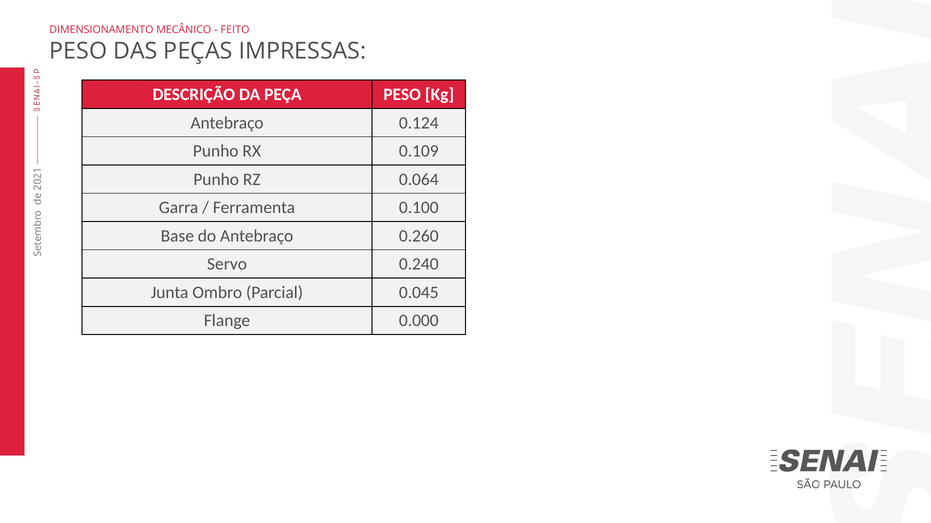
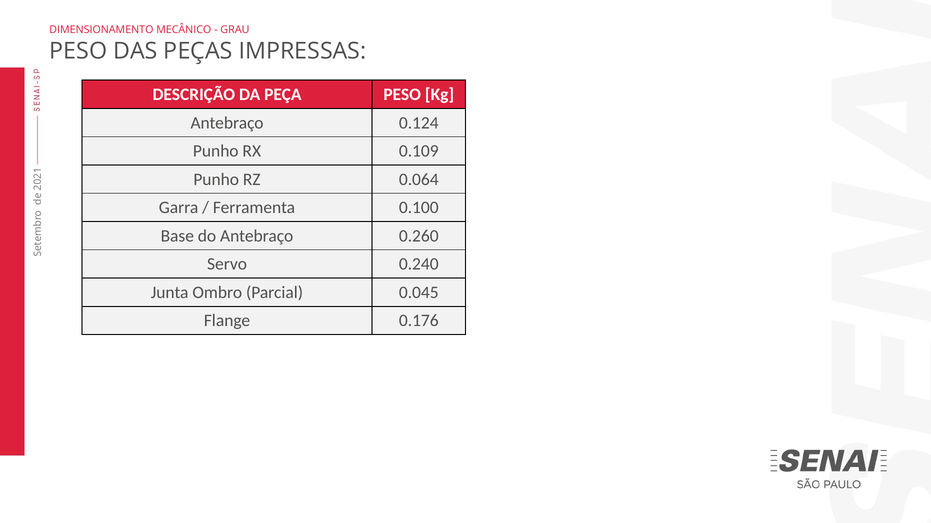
FEITO: FEITO -> GRAU (235, 30)
0.000: 0.000 -> 0.176 (419, 321)
